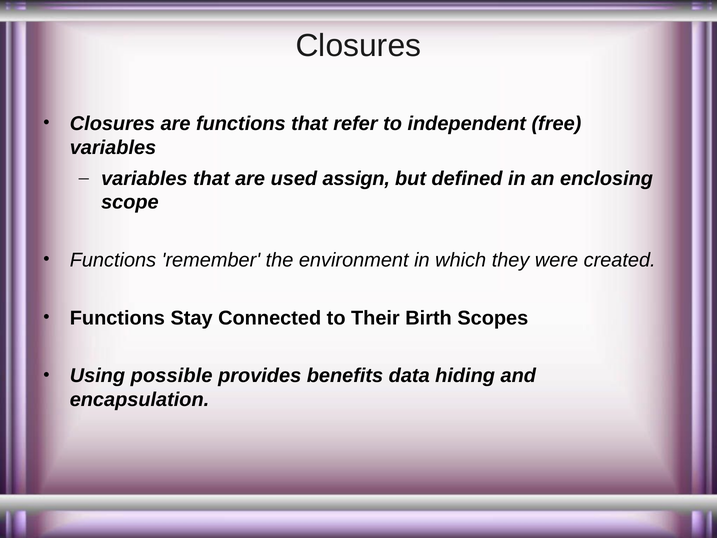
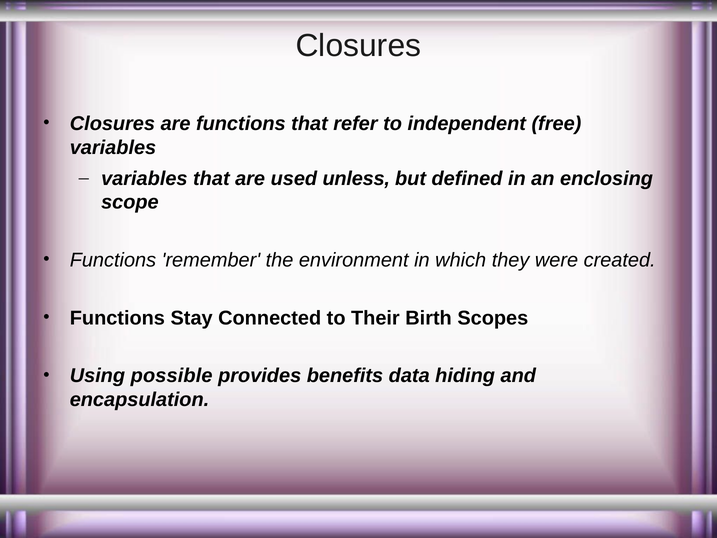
assign: assign -> unless (356, 178)
